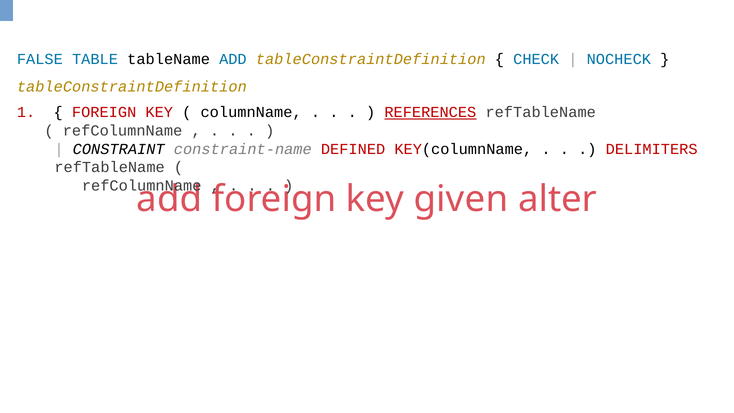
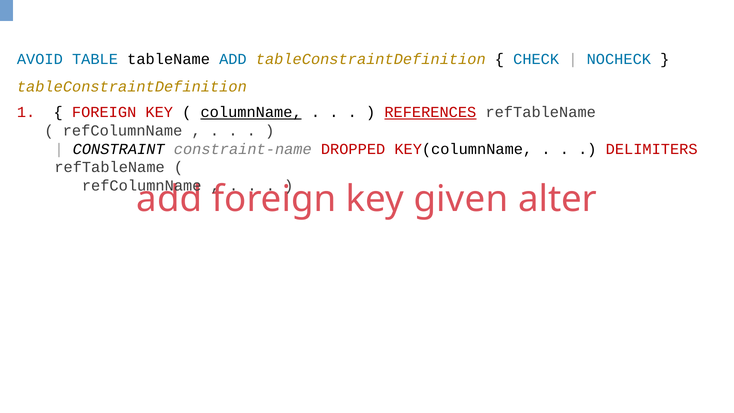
FALSE: FALSE -> AVOID (40, 59)
columnName underline: none -> present (251, 112)
DEFINED: DEFINED -> DROPPED (353, 149)
